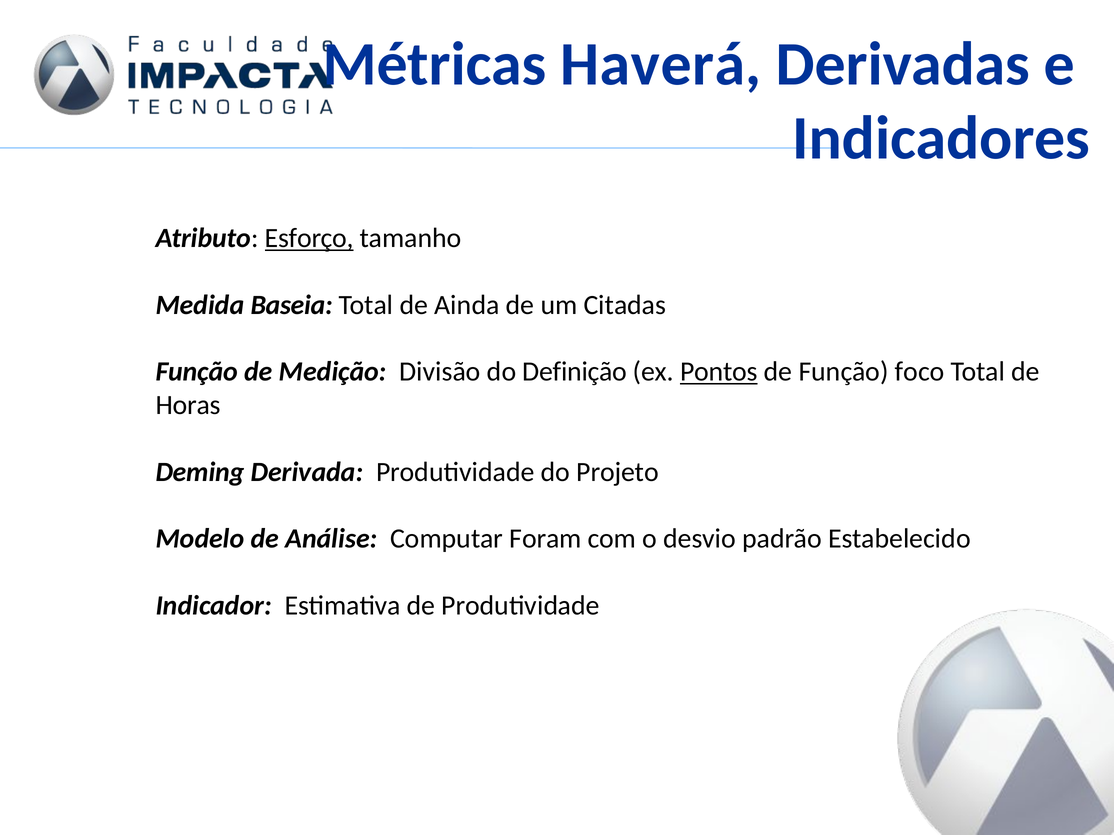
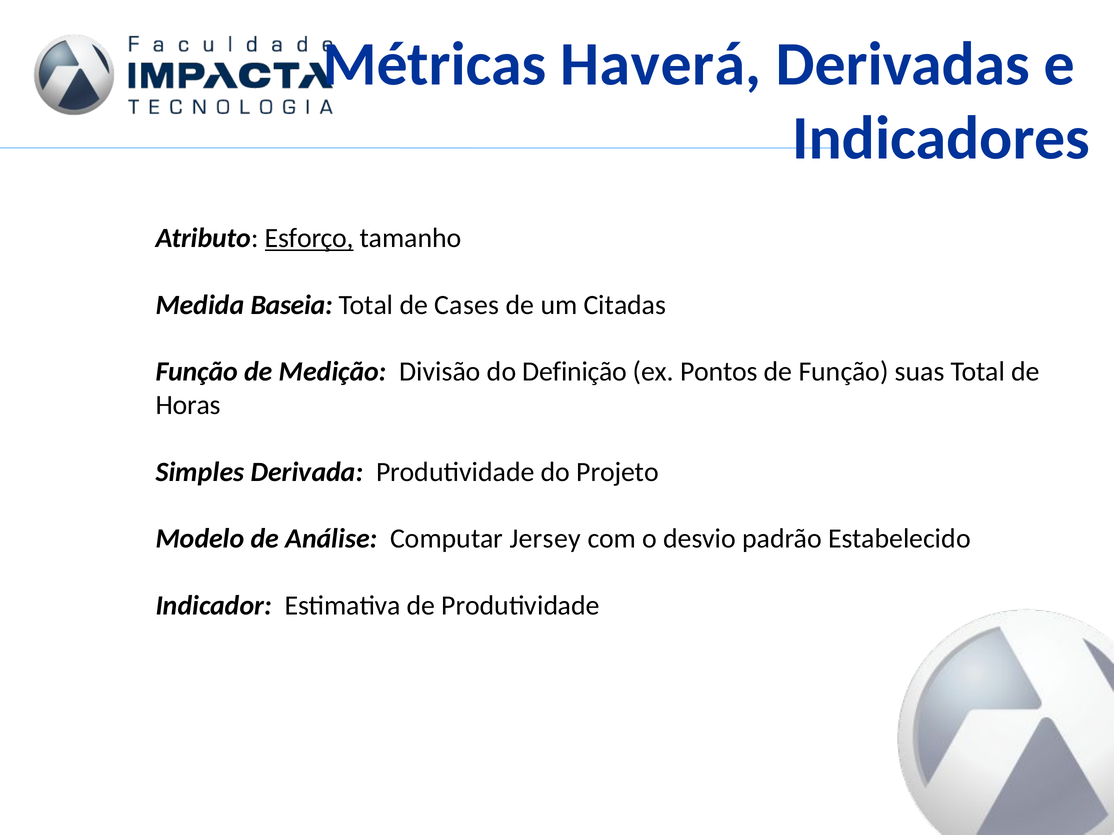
Ainda: Ainda -> Cases (467, 305)
Pontos underline: present -> none (719, 372)
foco: foco -> suas (920, 372)
Deming: Deming -> Simples (200, 472)
Foram: Foram -> Jersey (545, 539)
